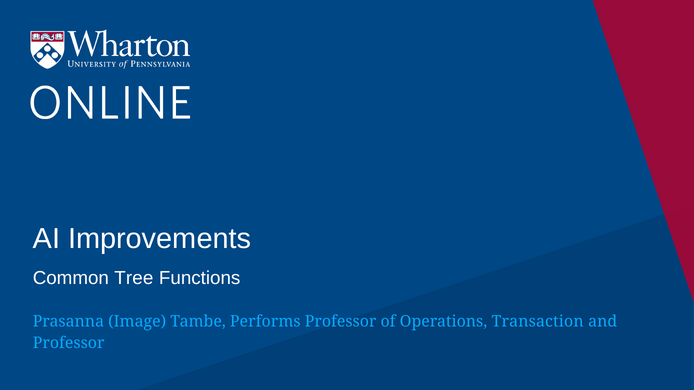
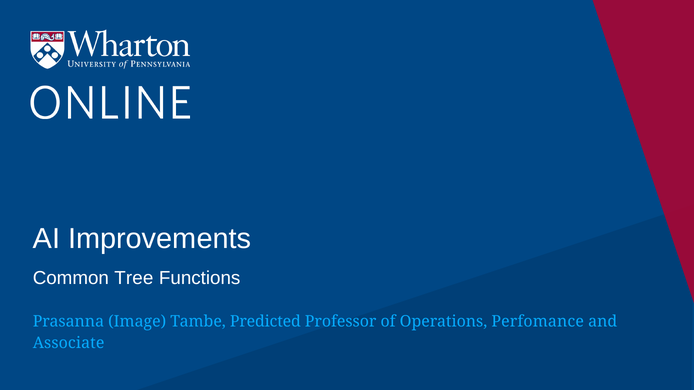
Performs: Performs -> Predicted (265, 322)
Transaction: Transaction -> Perfomance (538, 322)
Professor: Professor -> Associate (69, 344)
